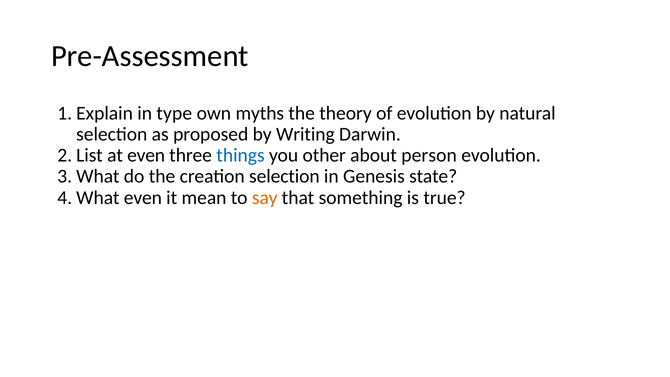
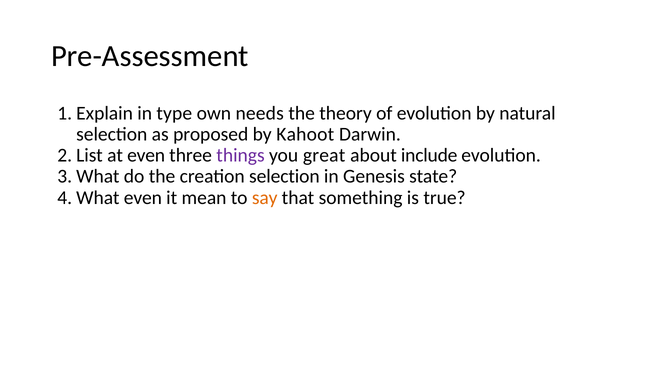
myths: myths -> needs (260, 113)
Writing: Writing -> Kahoot (305, 134)
things colour: blue -> purple (241, 155)
other: other -> great (324, 155)
person: person -> include (429, 155)
